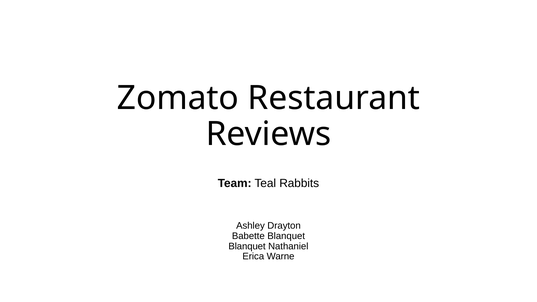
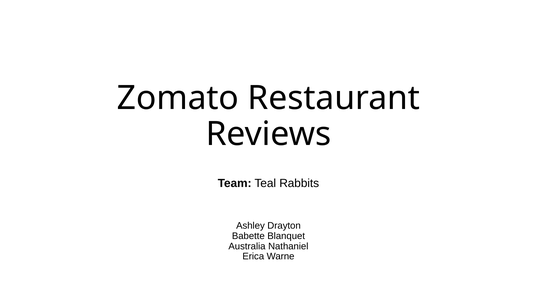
Blanquet: Blanquet -> Australia (247, 246)
